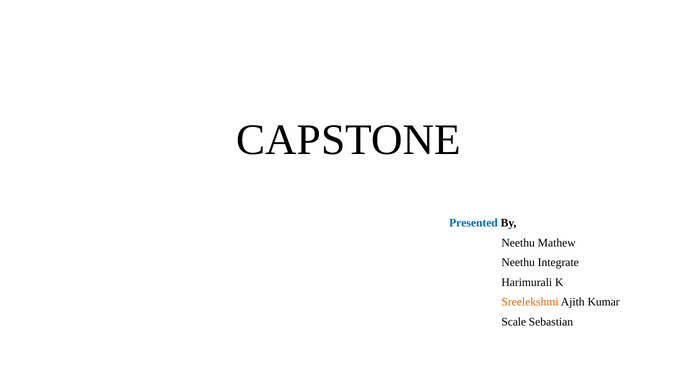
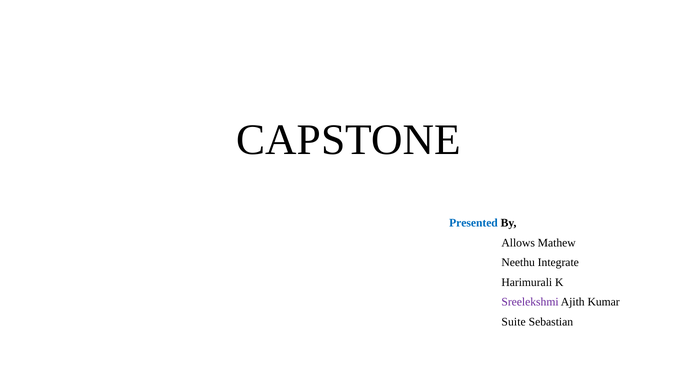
Neethu: Neethu -> Allows (518, 243)
Sreelekshmi colour: orange -> purple (530, 302)
Scale: Scale -> Suite (514, 322)
